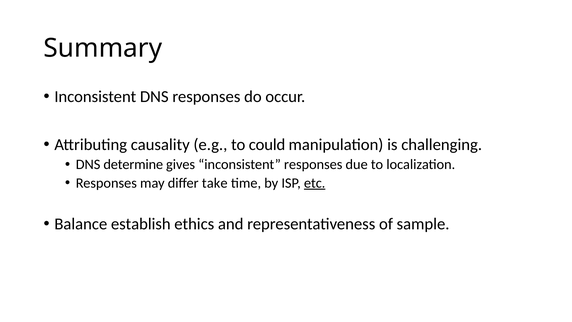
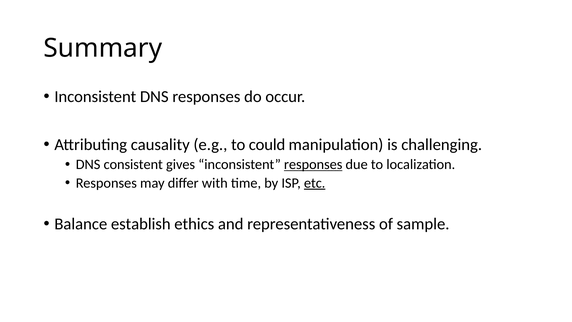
determine: determine -> consistent (133, 164)
responses underline: none -> present (313, 164)
take: take -> with (215, 183)
